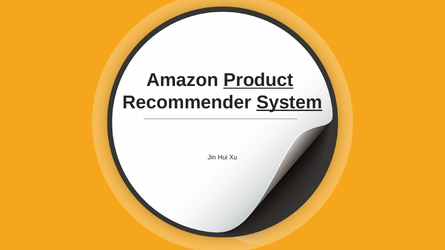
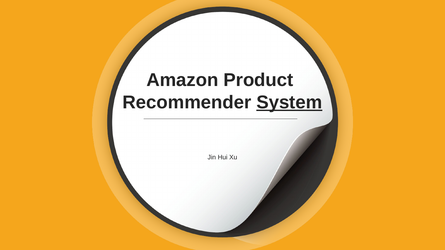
Product underline: present -> none (258, 80)
